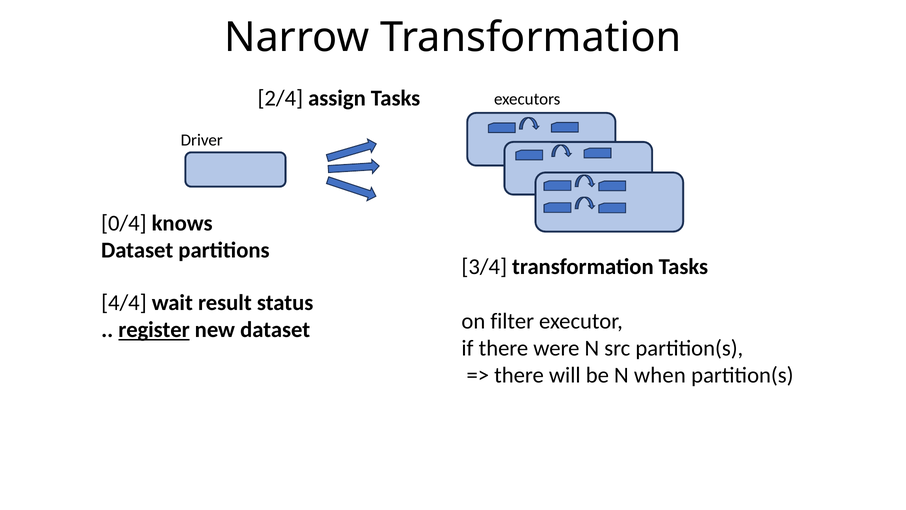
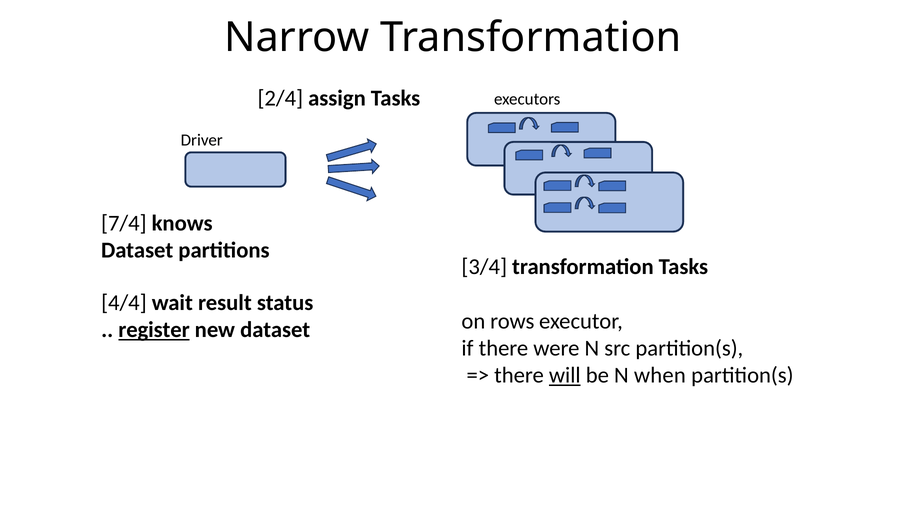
0/4: 0/4 -> 7/4 (124, 223)
filter: filter -> rows (512, 321)
will underline: none -> present (565, 375)
